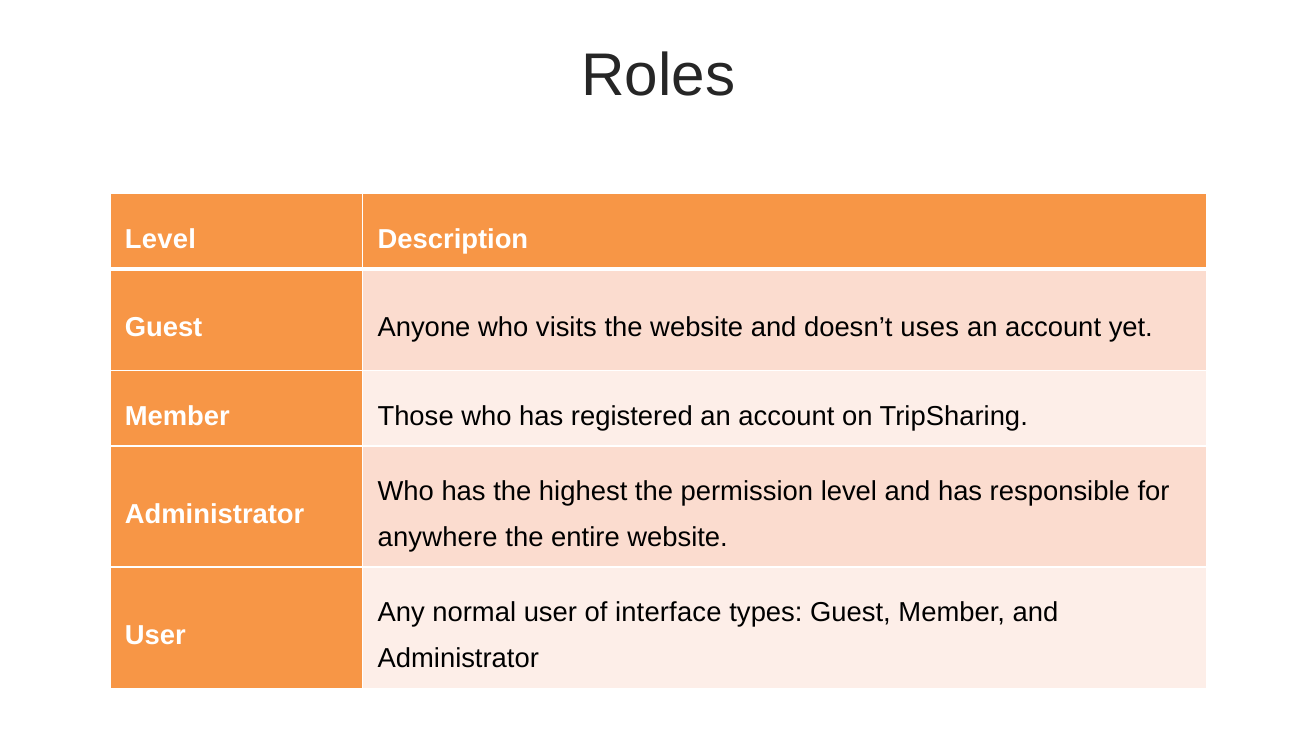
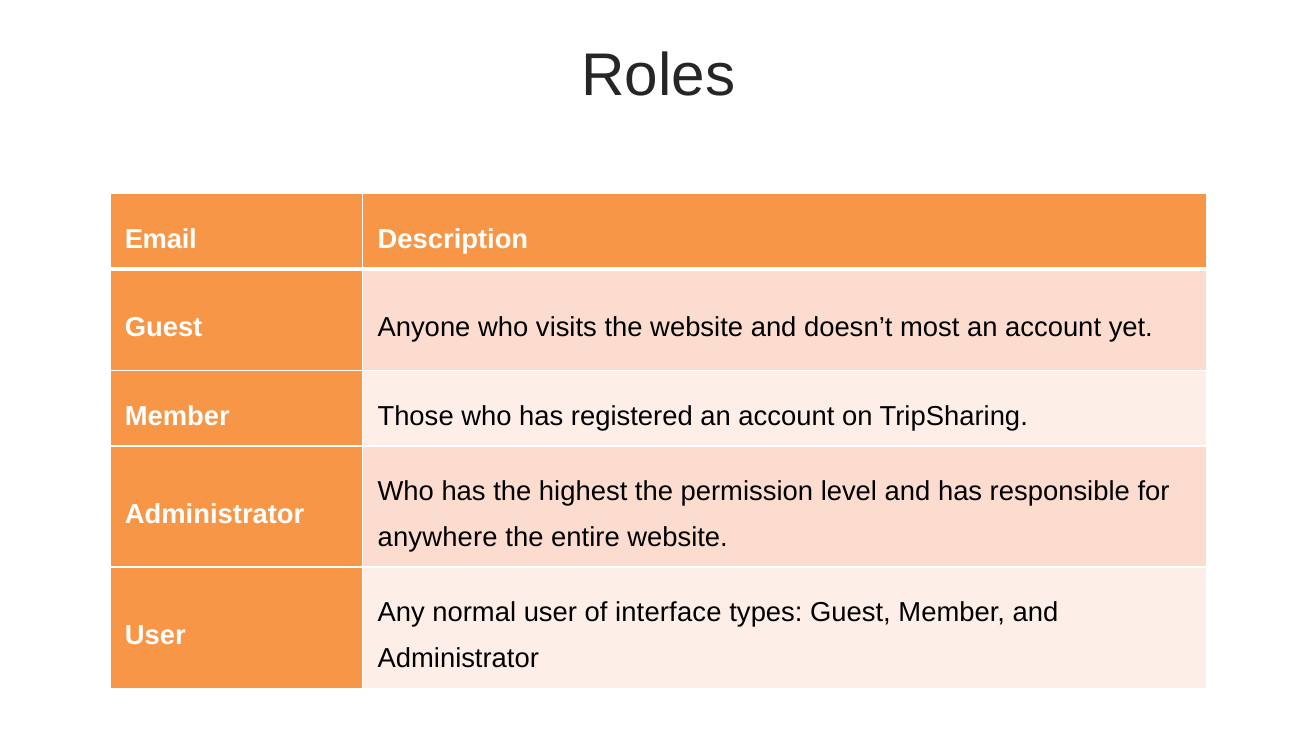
Level: Level -> Email (161, 239)
uses: uses -> most (930, 328)
